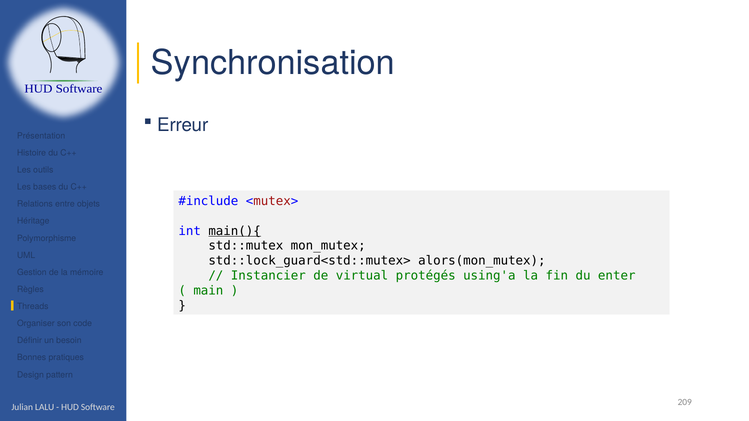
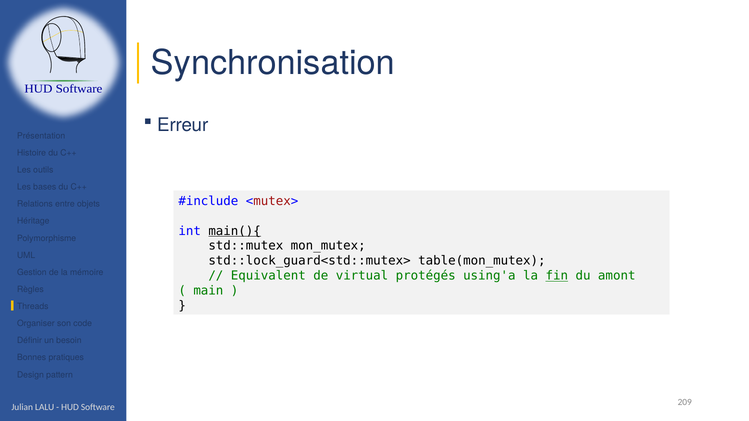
alors(mon_mutex: alors(mon_mutex -> table(mon_mutex (482, 261)
Instancier: Instancier -> Equivalent (268, 276)
fin underline: none -> present (557, 276)
enter: enter -> amont (617, 276)
